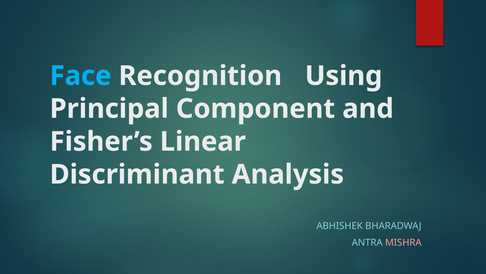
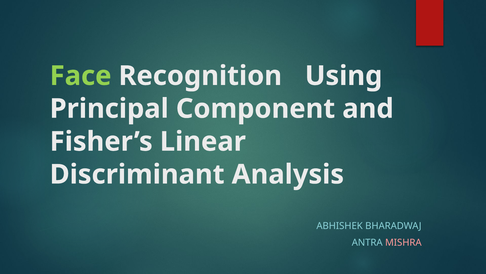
Face colour: light blue -> light green (81, 76)
